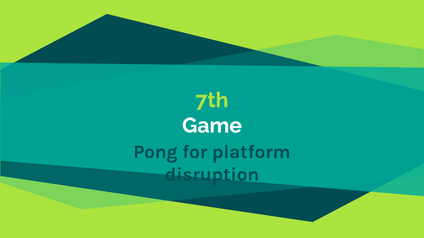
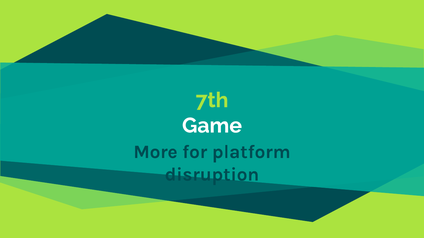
Pong: Pong -> More (155, 152)
